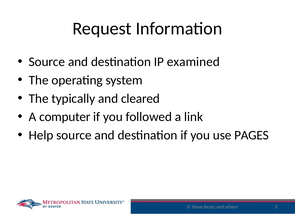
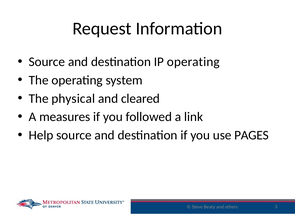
IP examined: examined -> operating (193, 62)
typically: typically -> physical (73, 99)
computer: computer -> measures (65, 117)
